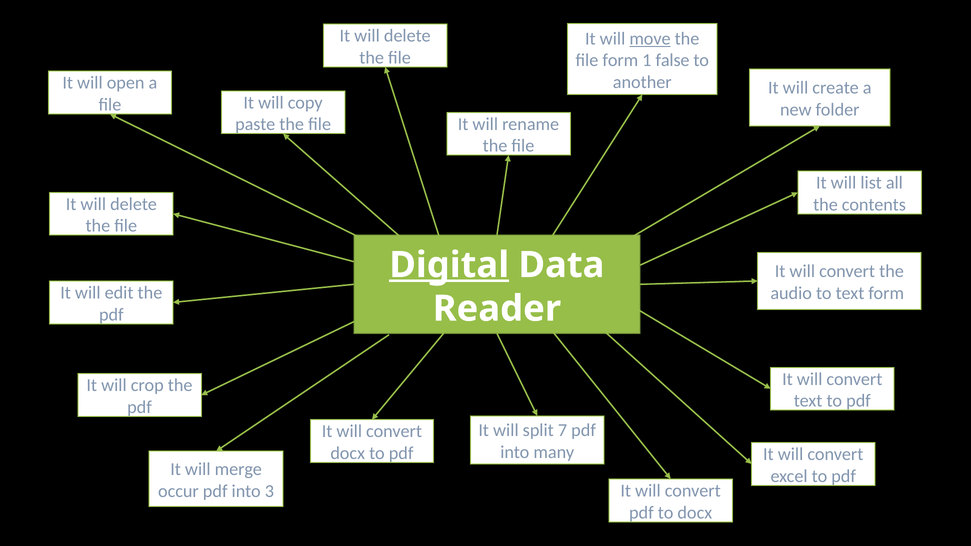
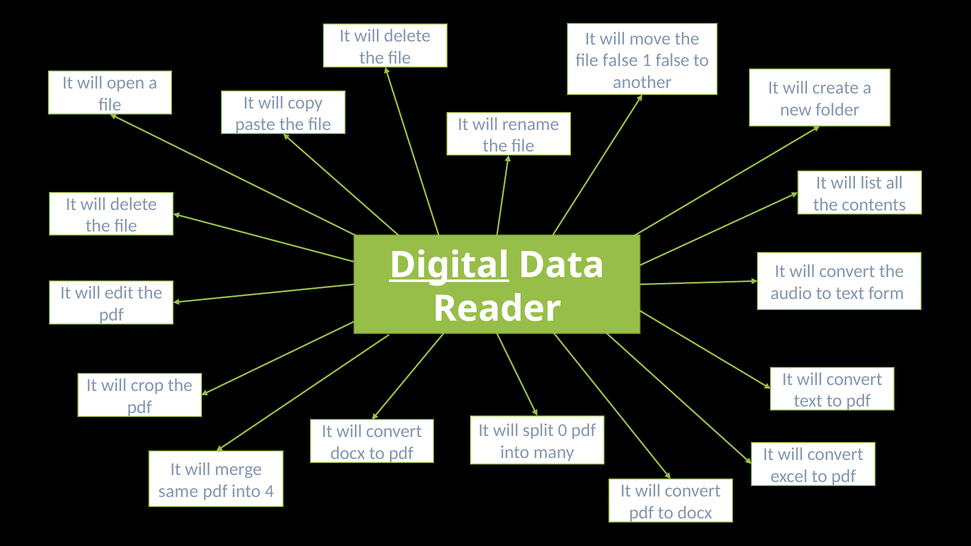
move underline: present -> none (650, 39)
file form: form -> false (620, 60)
7: 7 -> 0 (563, 430)
occur: occur -> same (178, 491)
3: 3 -> 4 (269, 491)
